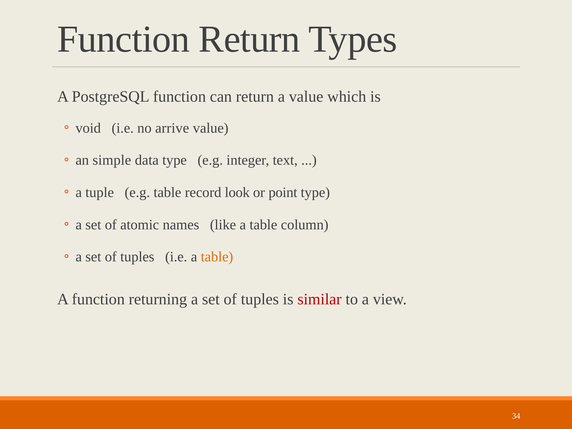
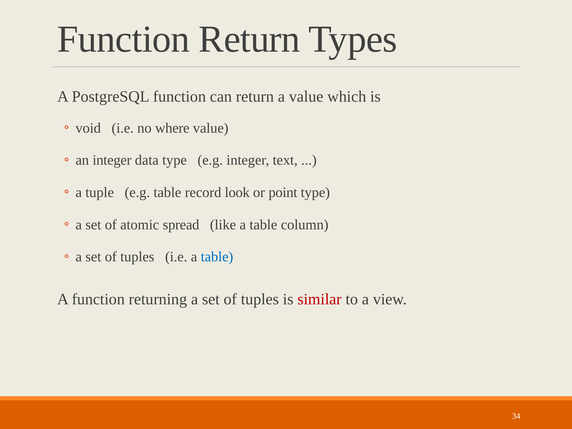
arrive: arrive -> where (172, 128)
an simple: simple -> integer (112, 160)
names: names -> spread (181, 225)
table colour: orange -> blue (217, 257)
